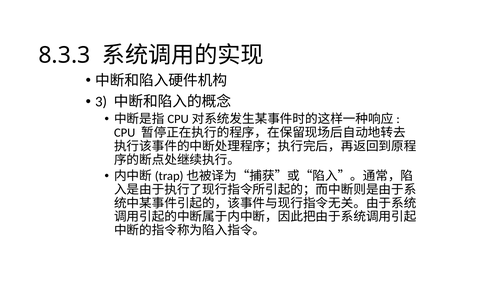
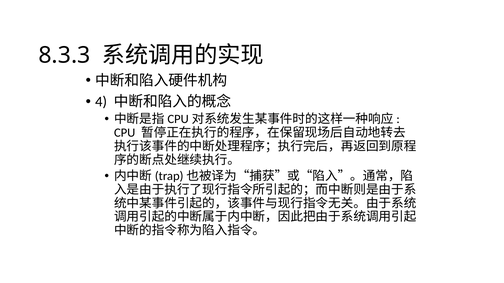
3: 3 -> 4 (101, 102)
